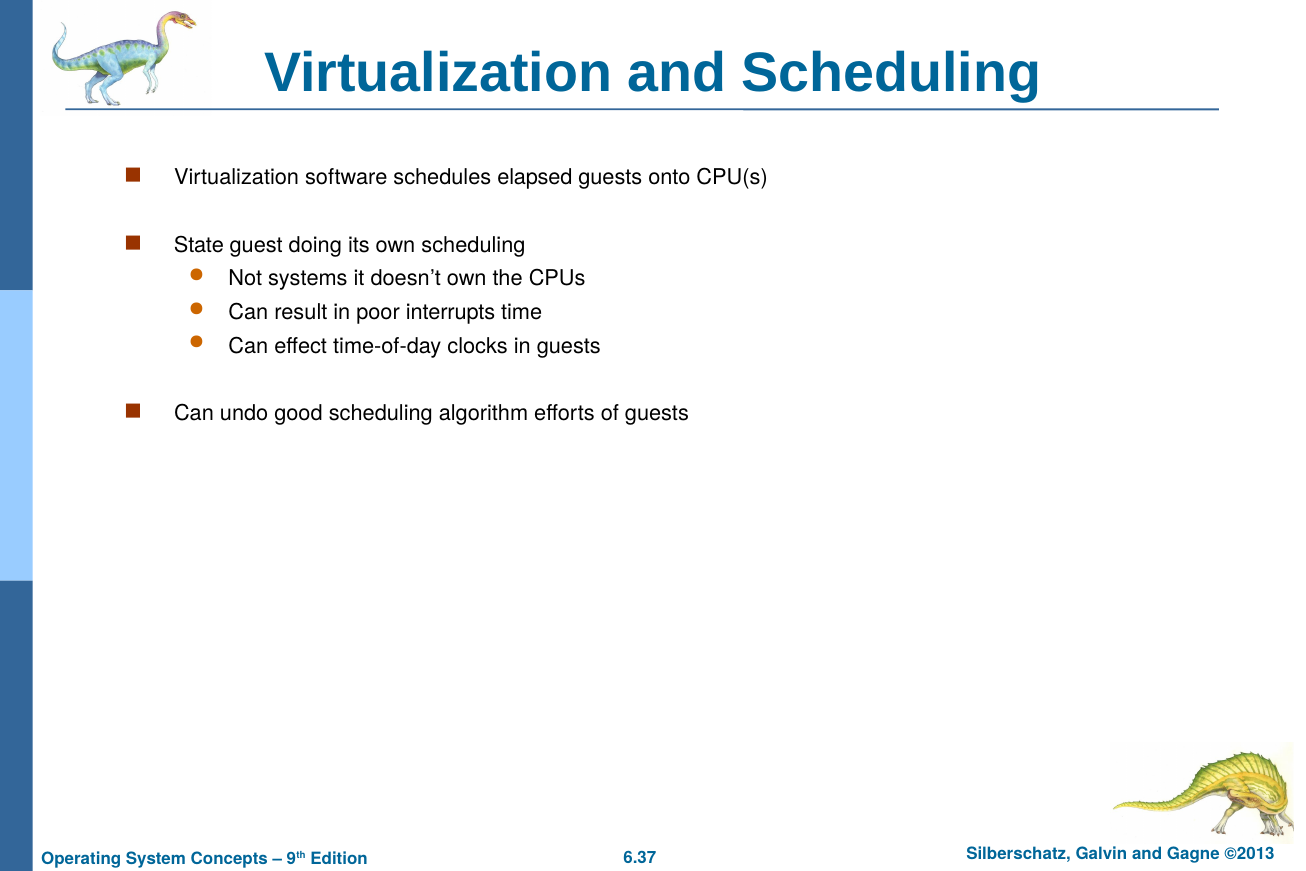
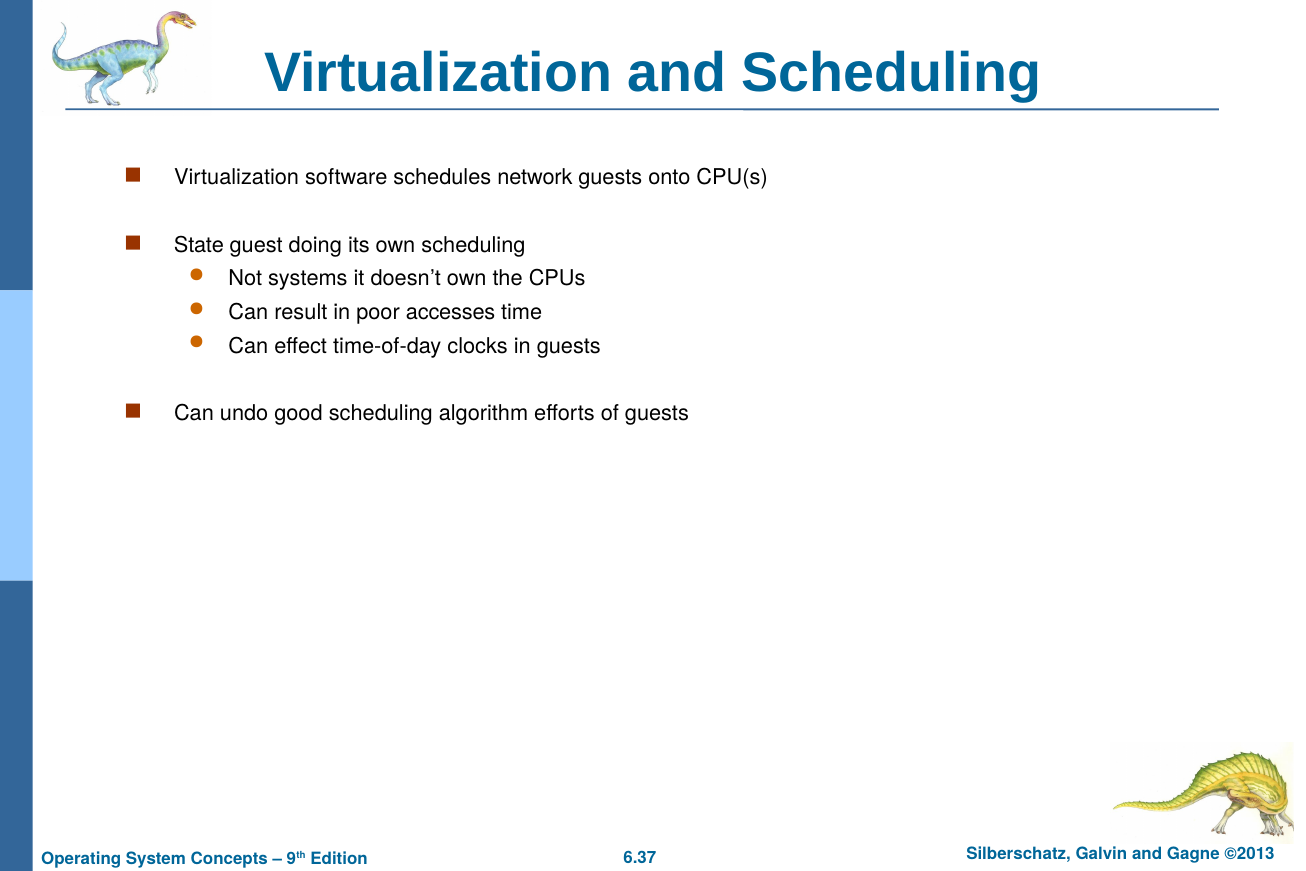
elapsed: elapsed -> network (535, 177)
interrupts: interrupts -> accesses (451, 312)
